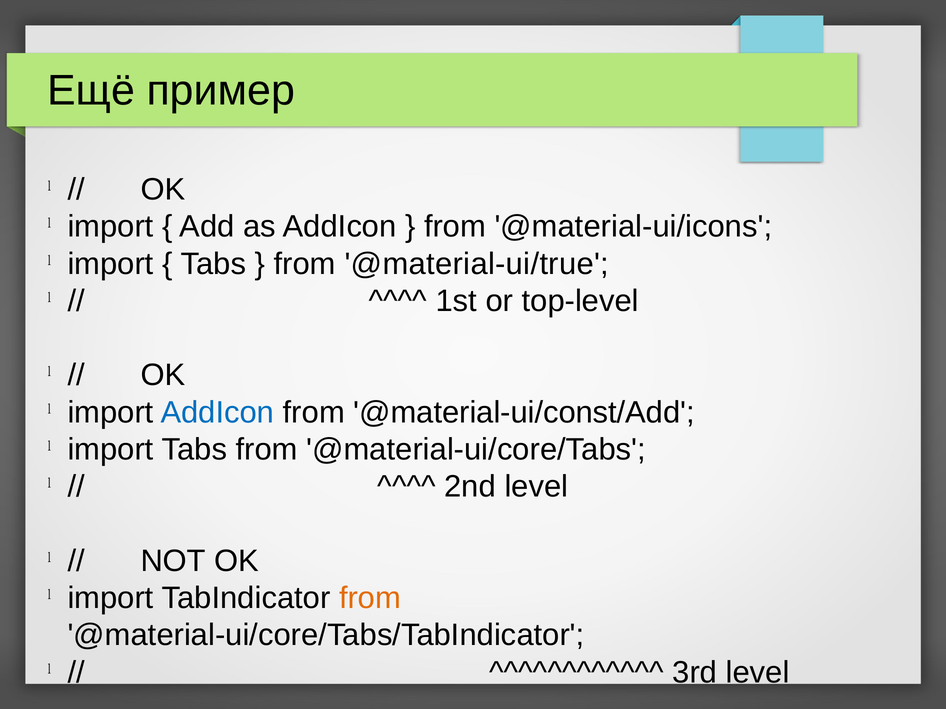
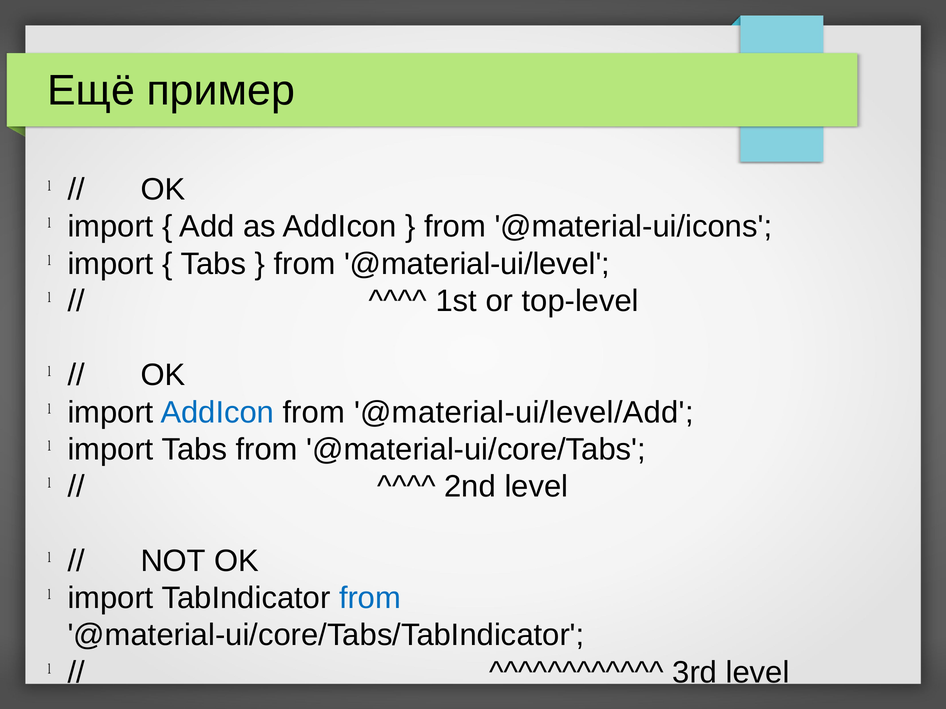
@material-ui/true: @material-ui/true -> @material-ui/level (477, 264)
@material-ui/const/Add: @material-ui/const/Add -> @material-ui/level/Add (524, 413)
from colour: orange -> blue (370, 598)
